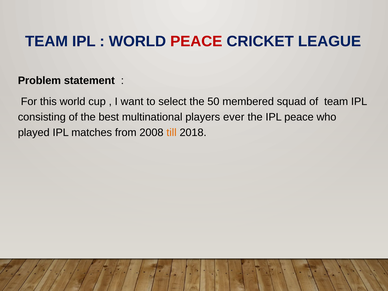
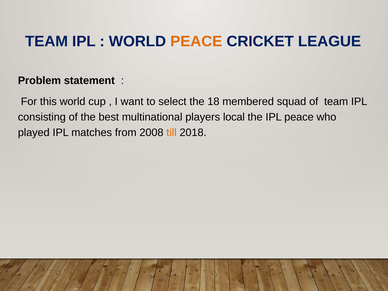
PEACE colour: red -> orange (196, 41)
50: 50 -> 18 (213, 101)
ever: ever -> local (234, 117)
